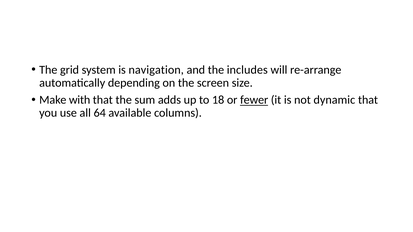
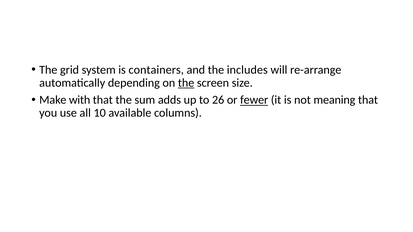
navigation: navigation -> containers (156, 70)
the underline: none -> present (186, 83)
18: 18 -> 26 (218, 100)
dynamic: dynamic -> meaning (334, 100)
64: 64 -> 10 (100, 113)
